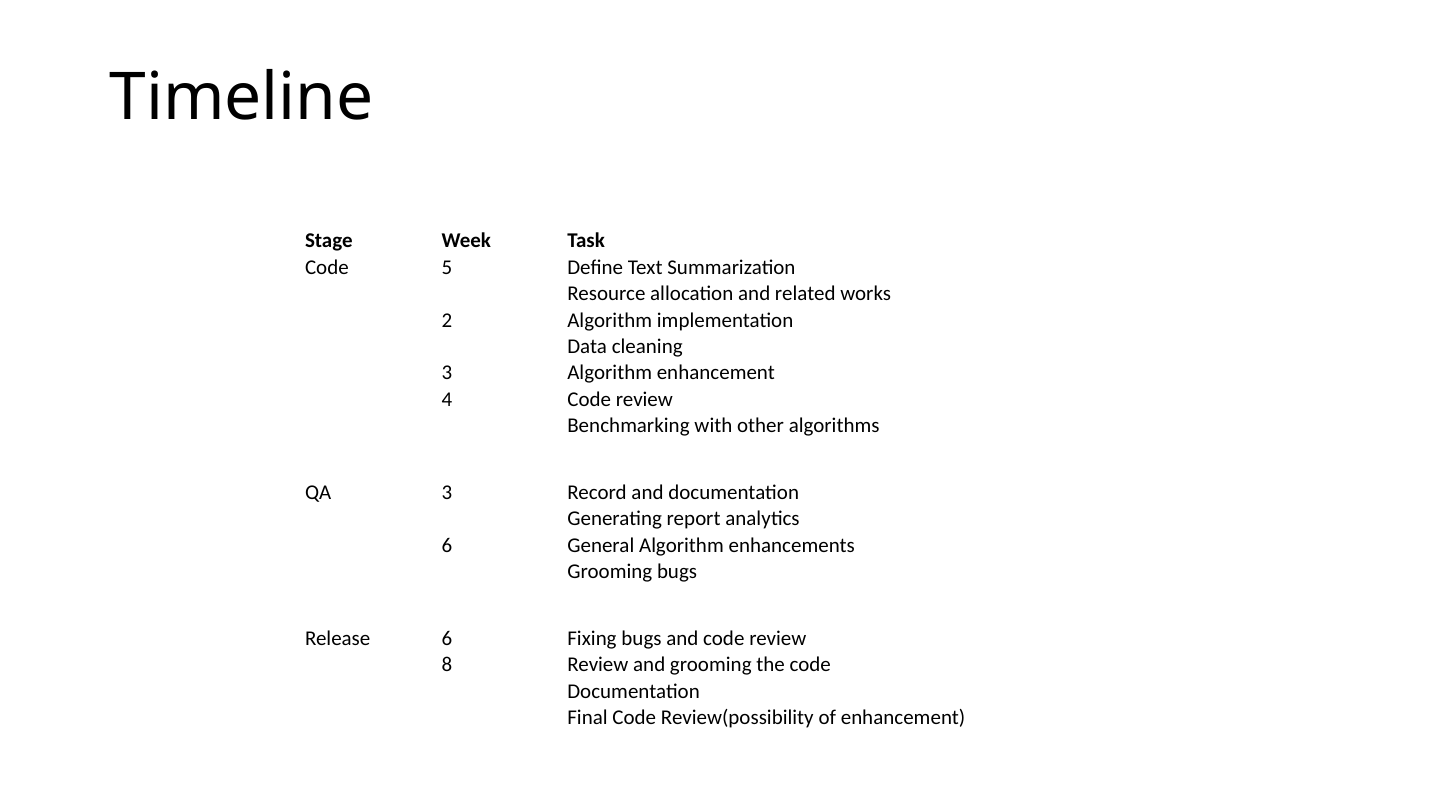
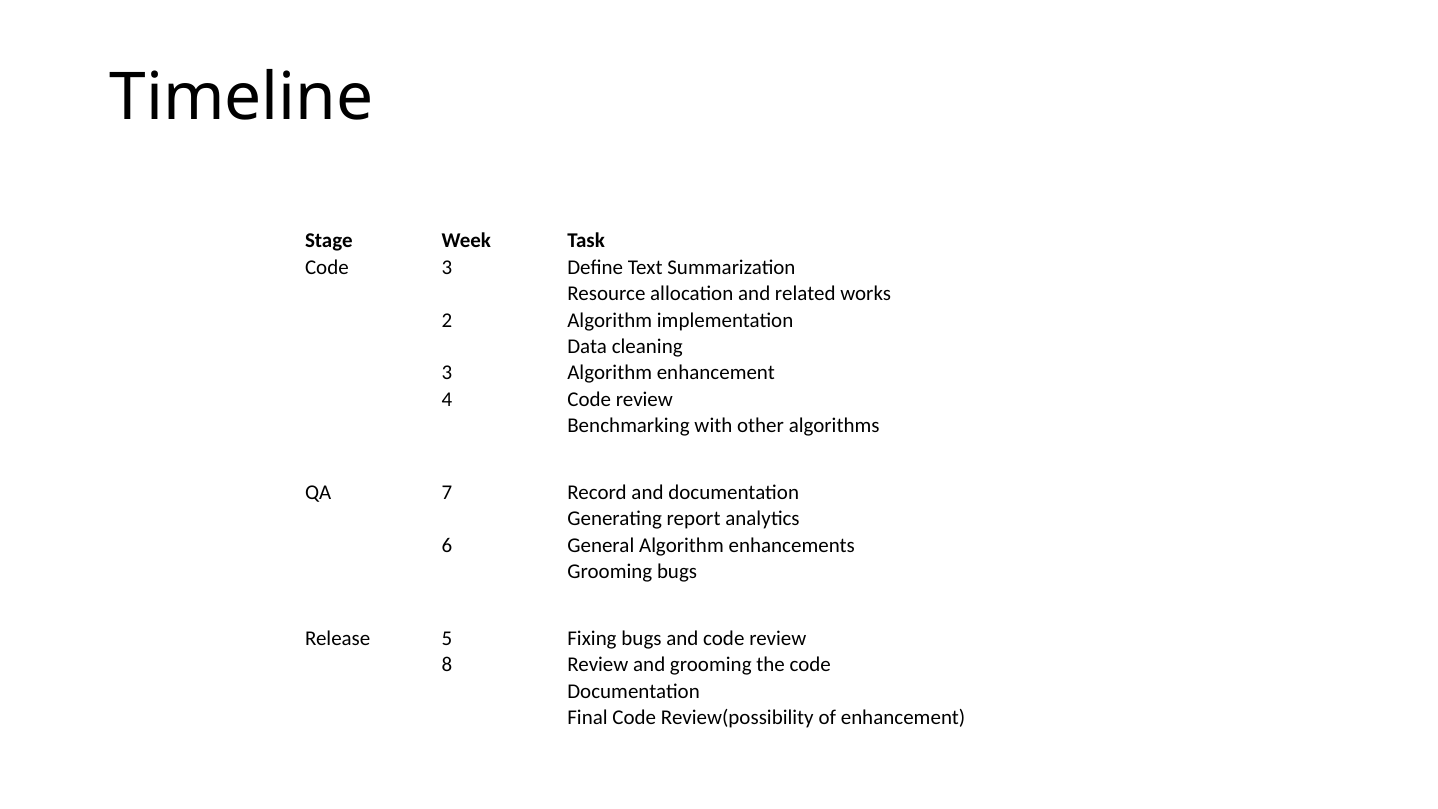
Code 5: 5 -> 3 (447, 267)
QA 3: 3 -> 7 (447, 492)
Release 6: 6 -> 5 (447, 639)
